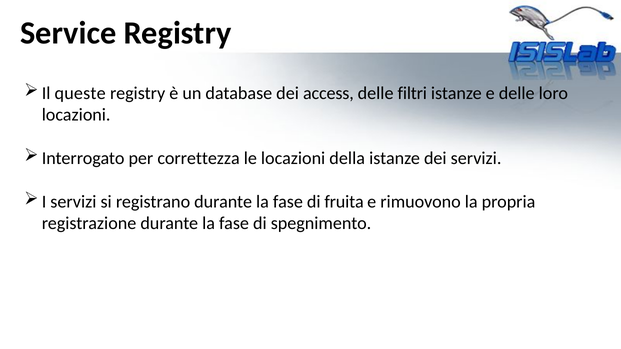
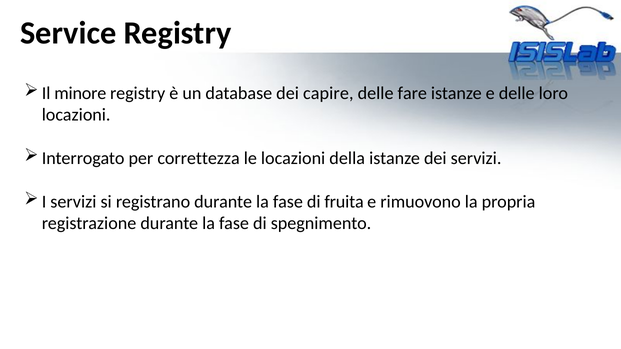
queste: queste -> minore (80, 93)
access: access -> capire (328, 93)
filtri: filtri -> fare (412, 93)
